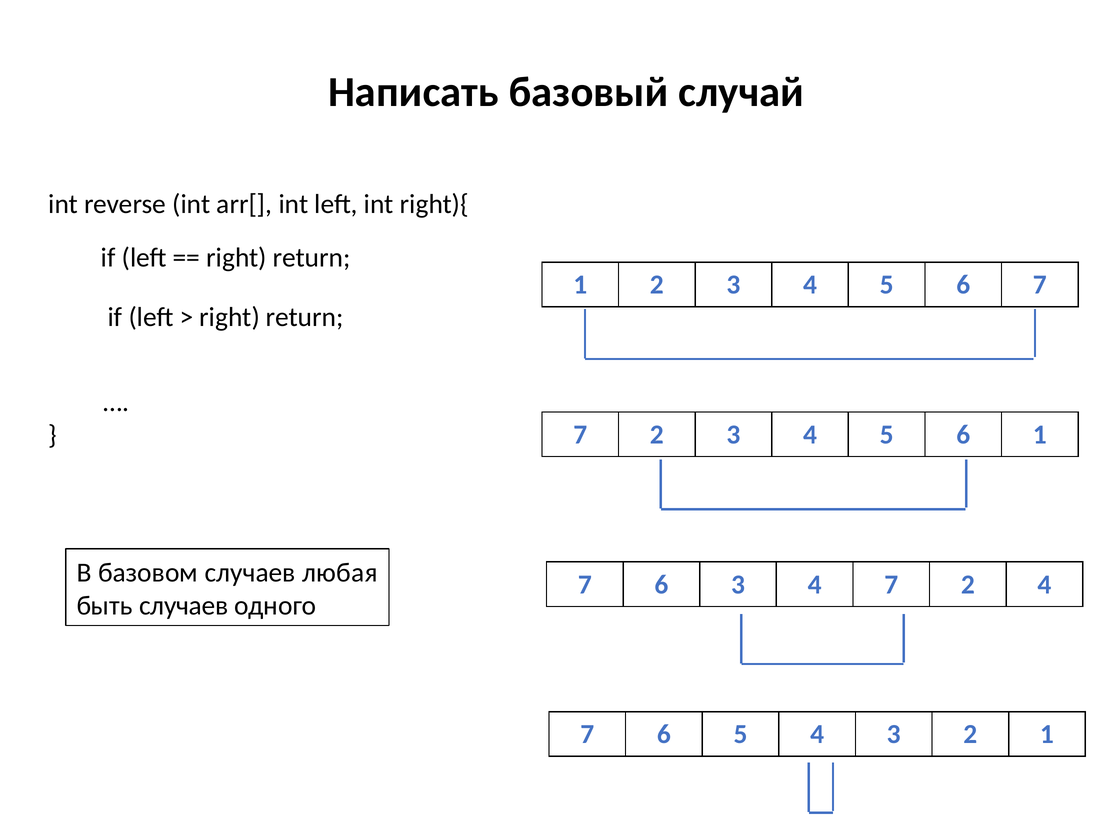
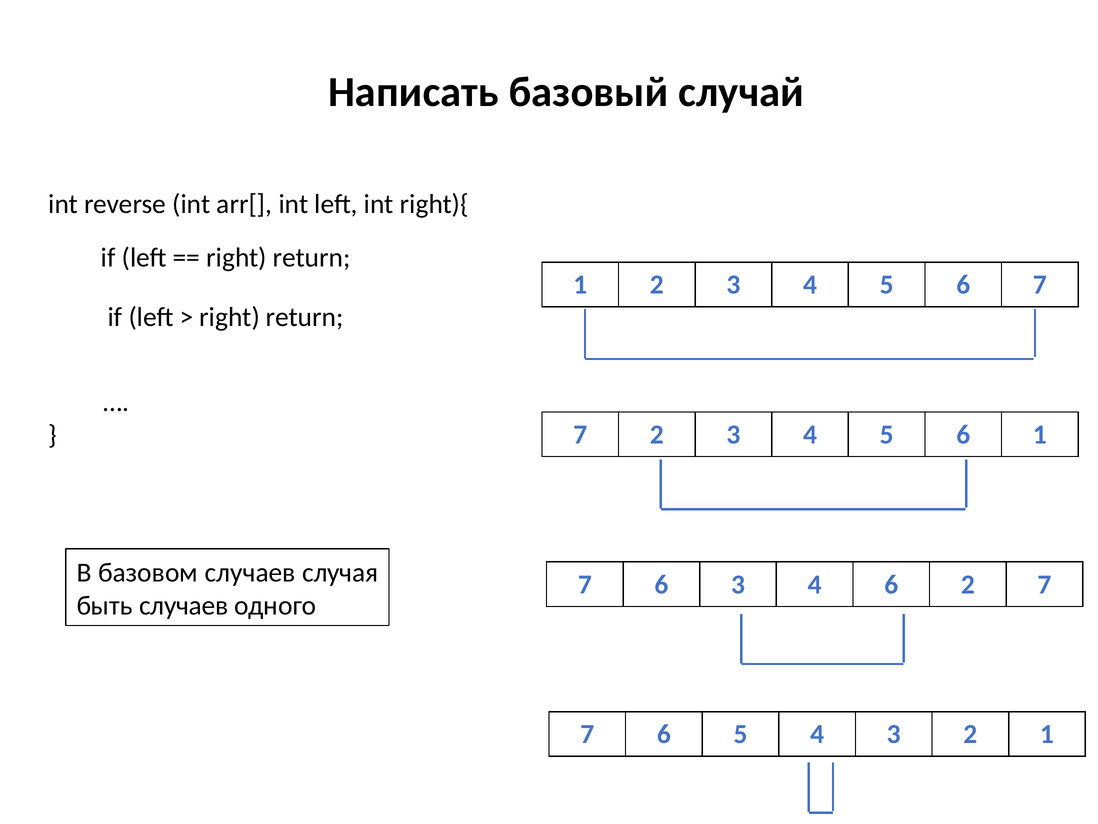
любая: любая -> случая (340, 572)
3 4 7: 7 -> 6 (891, 584)
2 4: 4 -> 7 (1044, 584)
